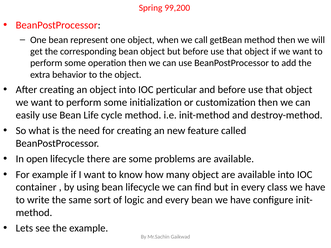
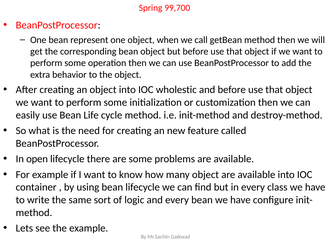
99,200: 99,200 -> 99,700 (177, 8)
perticular: perticular -> wholestic (176, 90)
